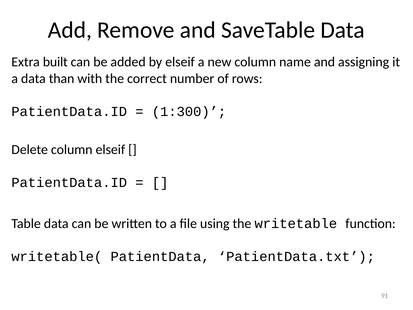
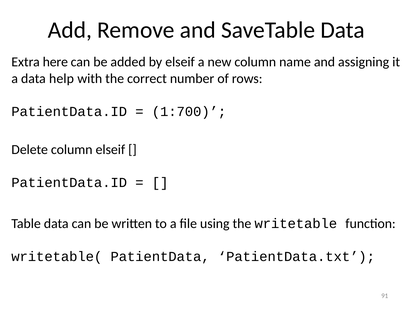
built: built -> here (55, 62)
than: than -> help (62, 79)
1:300: 1:300 -> 1:700 (189, 112)
